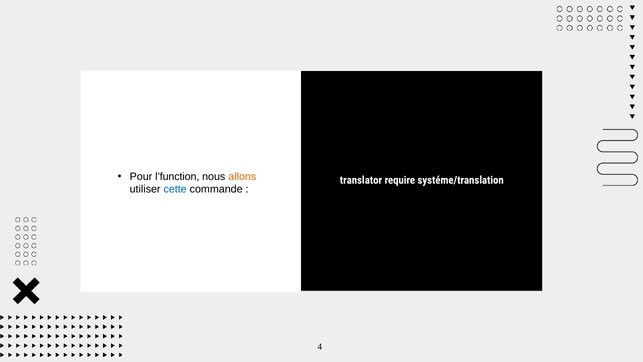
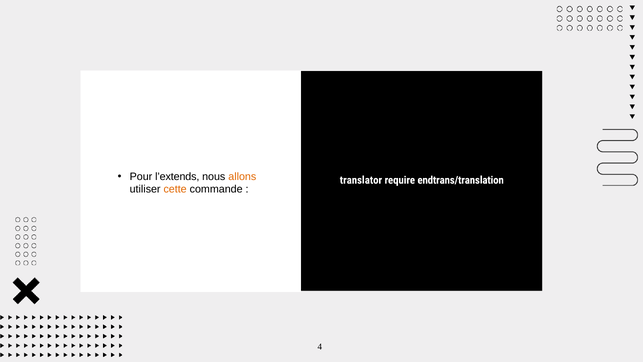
l’function: l’function -> l’extends (177, 176)
systéme/translation: systéme/translation -> endtrans/translation (461, 180)
cette colour: blue -> orange (175, 189)
